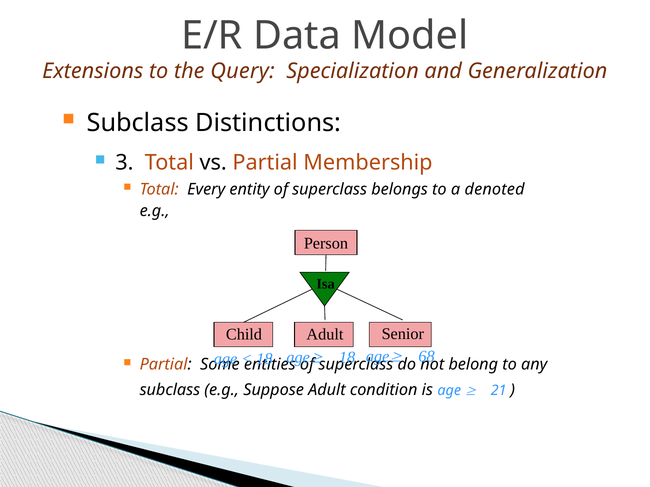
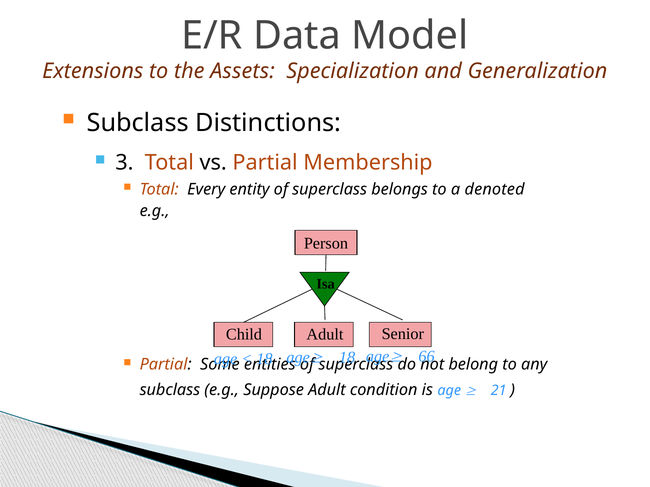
Query: Query -> Assets (243, 71)
68: 68 -> 66 (427, 357)
